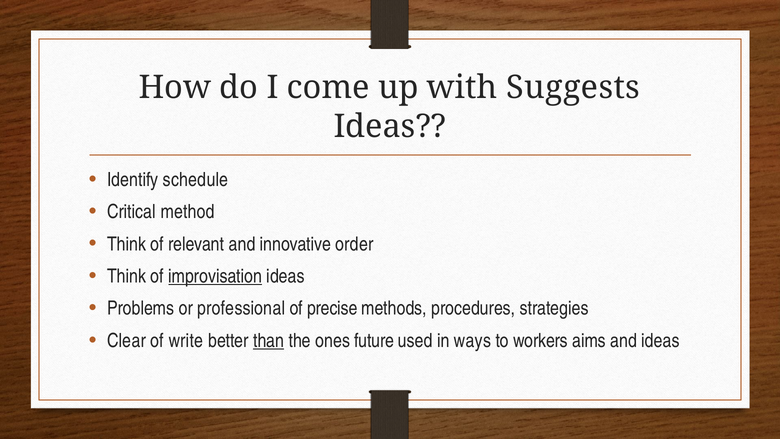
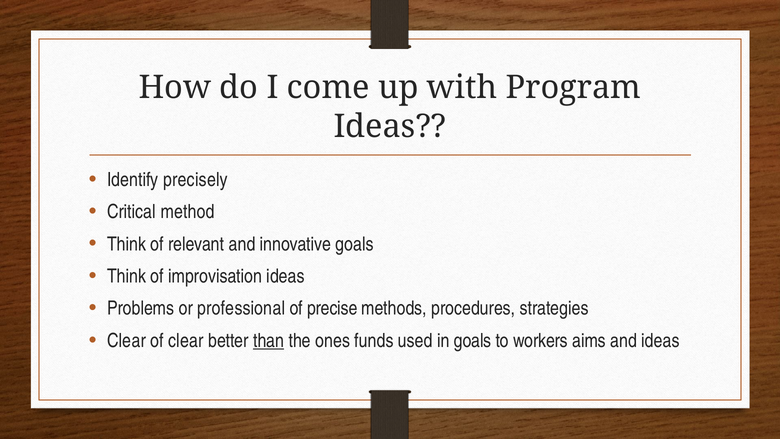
Suggests: Suggests -> Program (573, 88)
schedule: schedule -> precisely (196, 180)
innovative order: order -> goals (355, 244)
improvisation underline: present -> none (215, 276)
of write: write -> clear (186, 340)
future: future -> funds (374, 340)
in ways: ways -> goals (473, 340)
